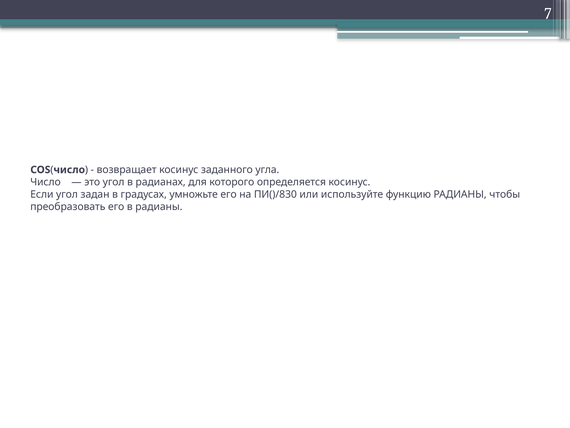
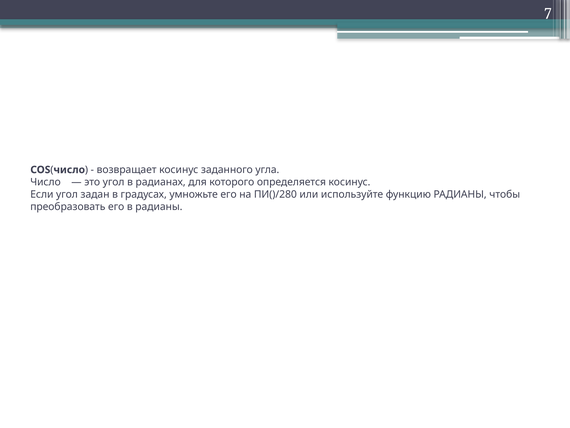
ПИ()/830: ПИ()/830 -> ПИ()/280 (275, 194)
